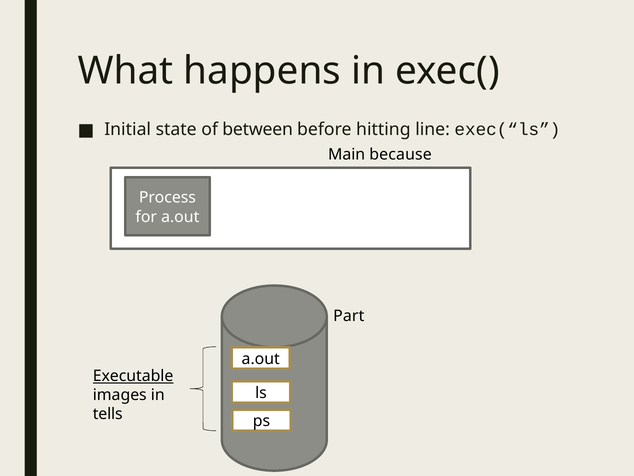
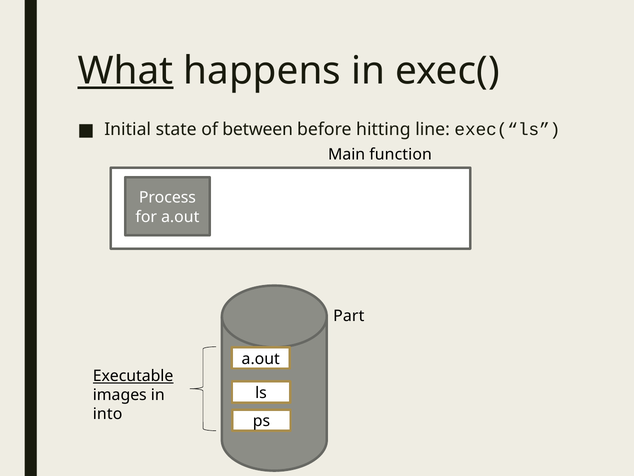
What underline: none -> present (126, 71)
because: because -> function (401, 154)
tells: tells -> into (108, 414)
